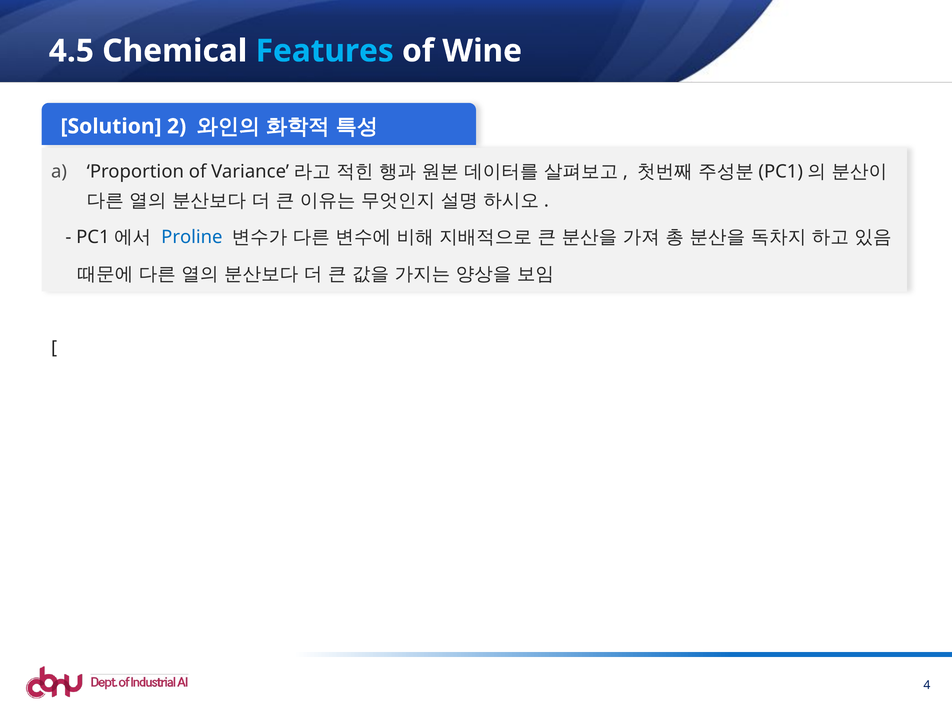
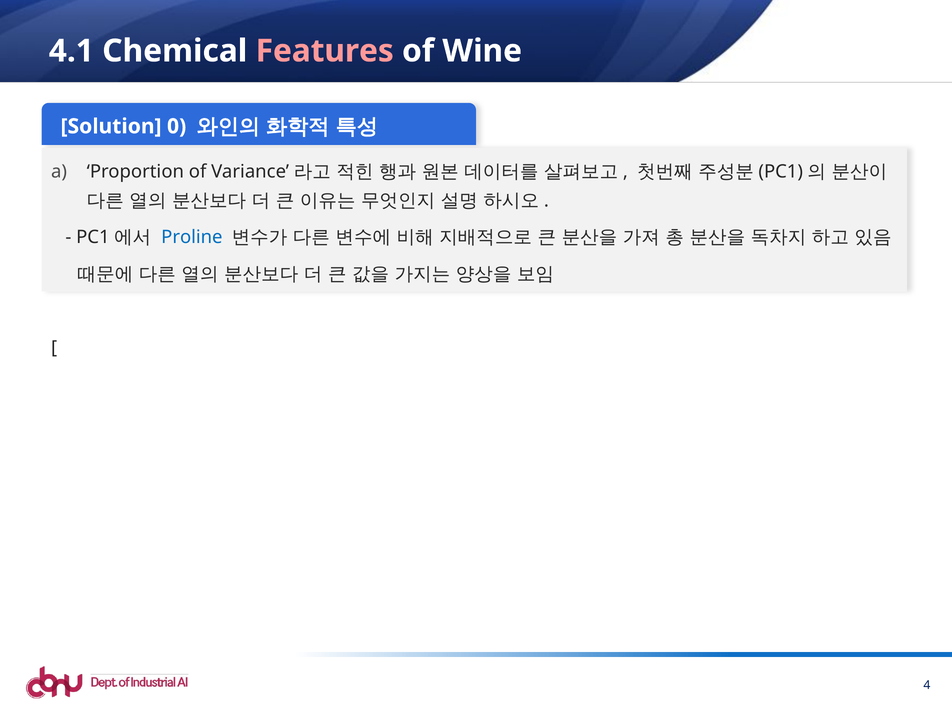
4.5: 4.5 -> 4.1 (71, 51)
Features colour: light blue -> pink (325, 51)
2: 2 -> 0 (177, 126)
